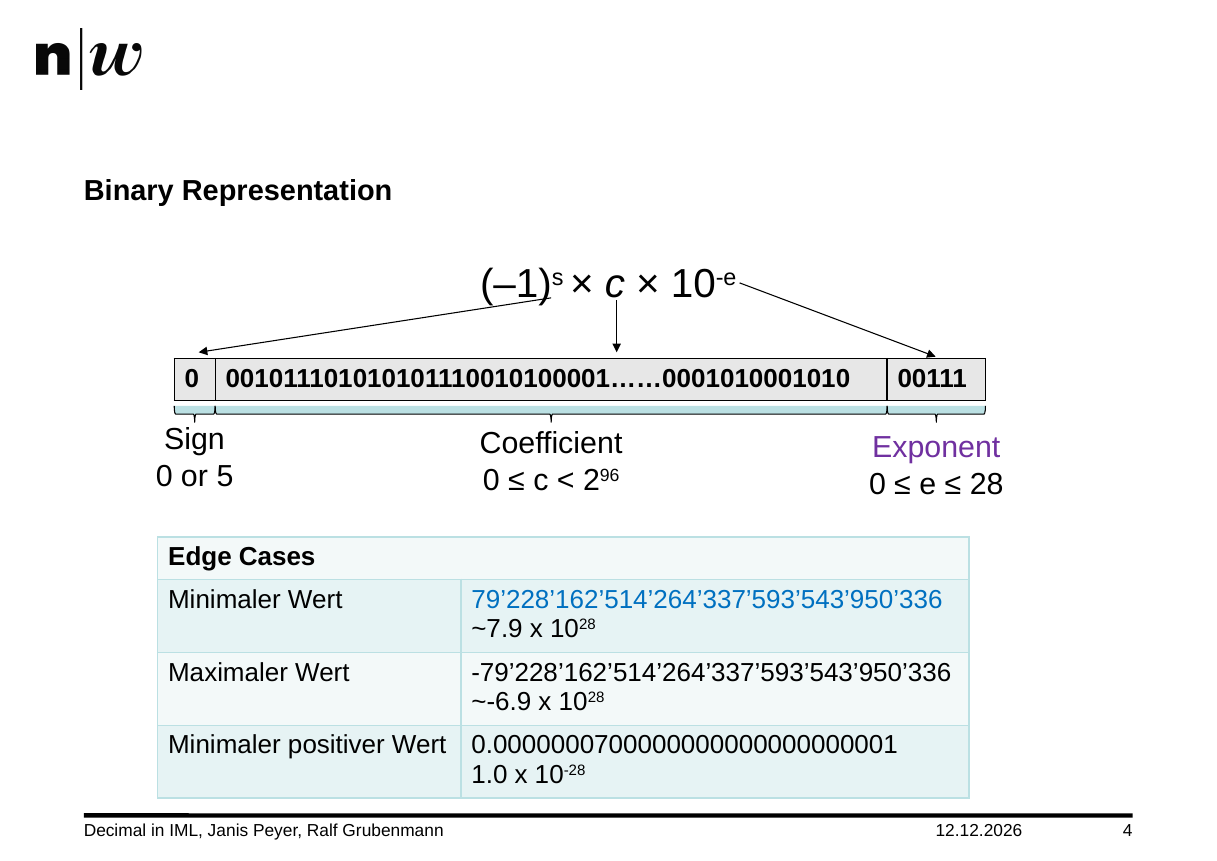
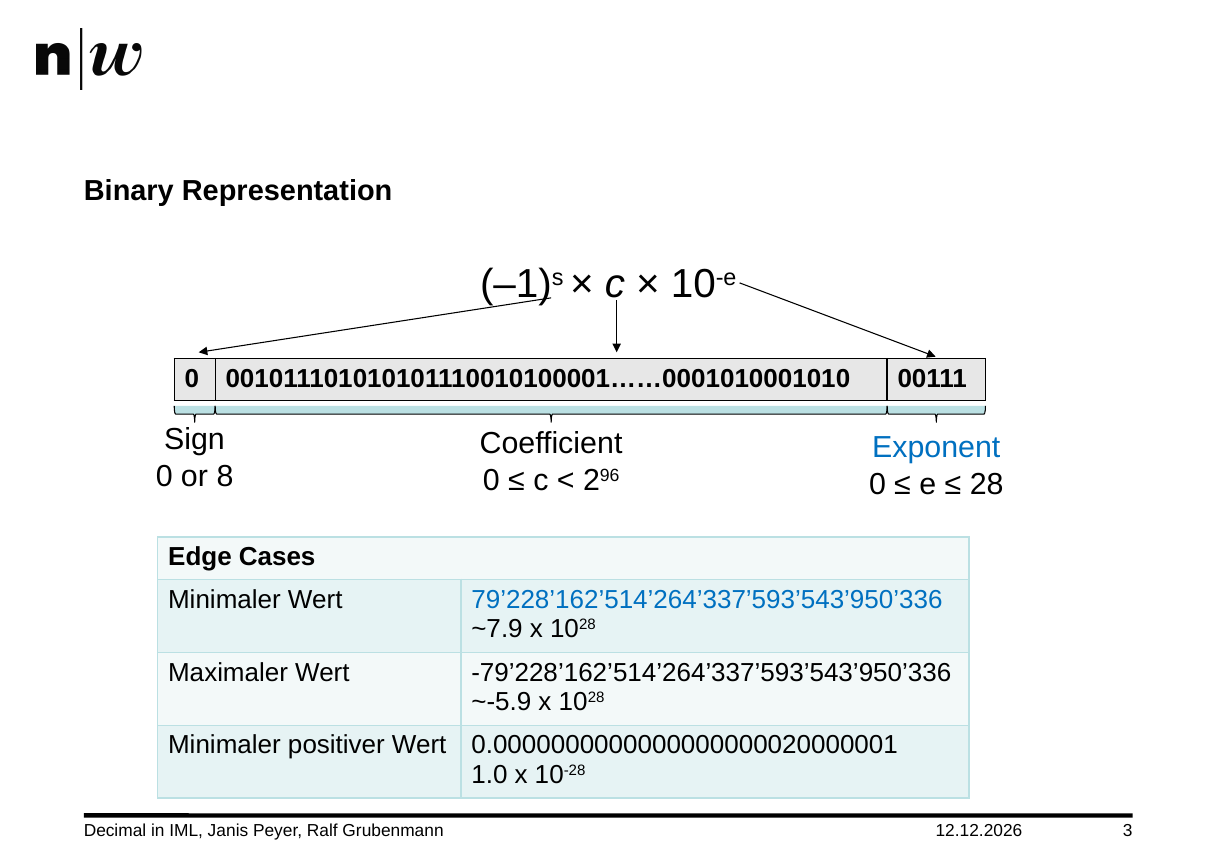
Exponent colour: purple -> blue (936, 448)
5: 5 -> 8 (225, 476)
~-6.9: ~-6.9 -> ~-5.9 (501, 701)
0.0000000700000000000000000001: 0.0000000700000000000000000001 -> 0.0000000000000000000020000001 (685, 745)
4: 4 -> 3 (1128, 830)
